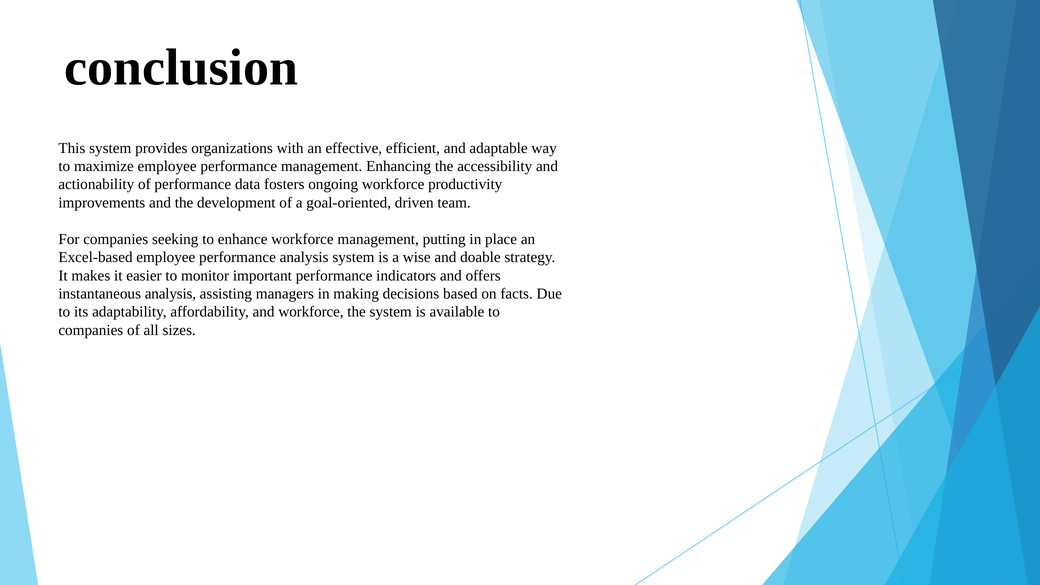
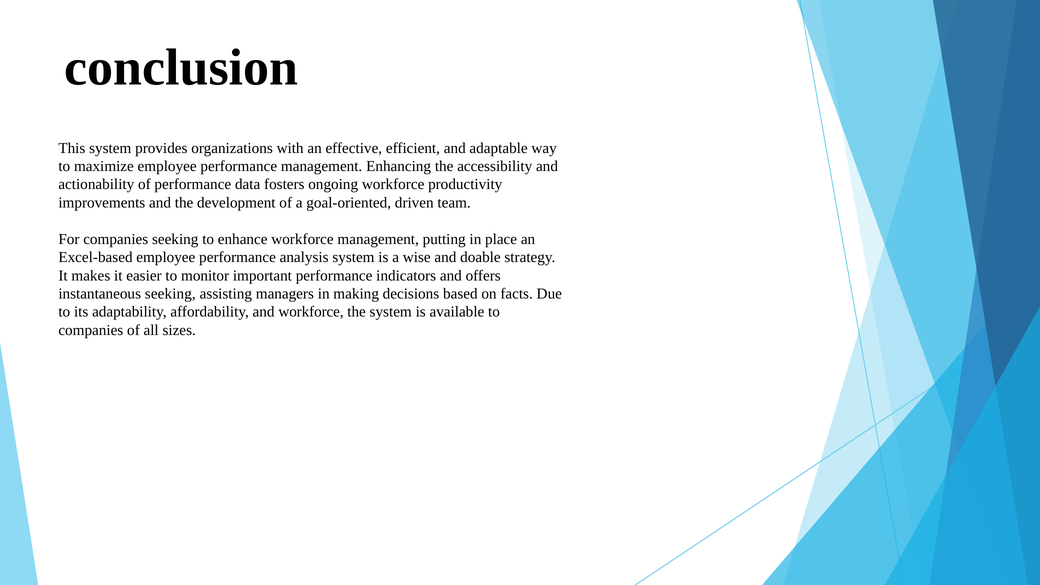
instantaneous analysis: analysis -> seeking (170, 294)
